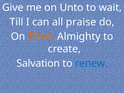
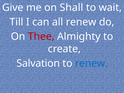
Unto: Unto -> Shall (71, 8)
all praise: praise -> renew (81, 22)
Thee colour: orange -> red (41, 36)
